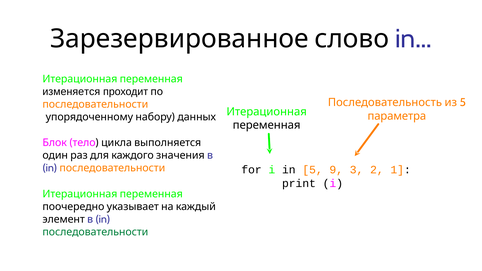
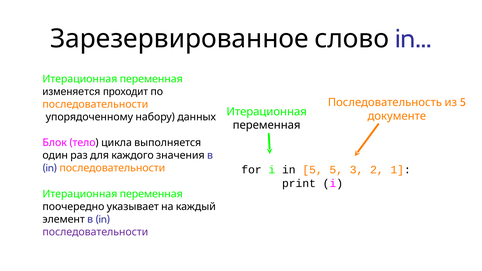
параметра: параметра -> документе (397, 116)
5 9: 9 -> 5 (336, 170)
последовательности colour: green -> purple (95, 232)
